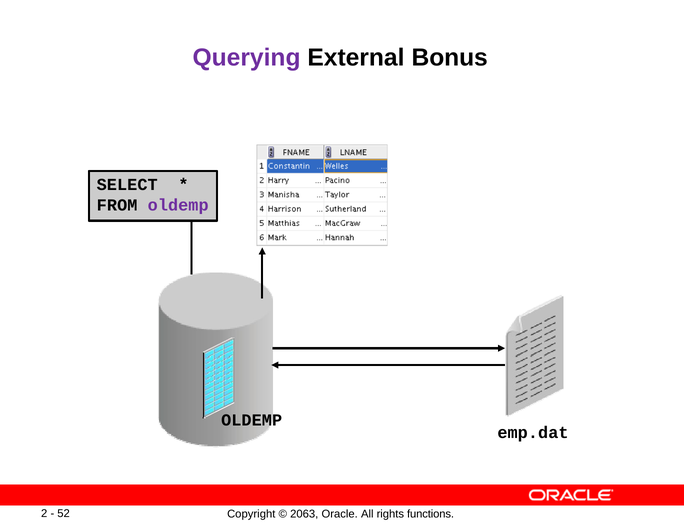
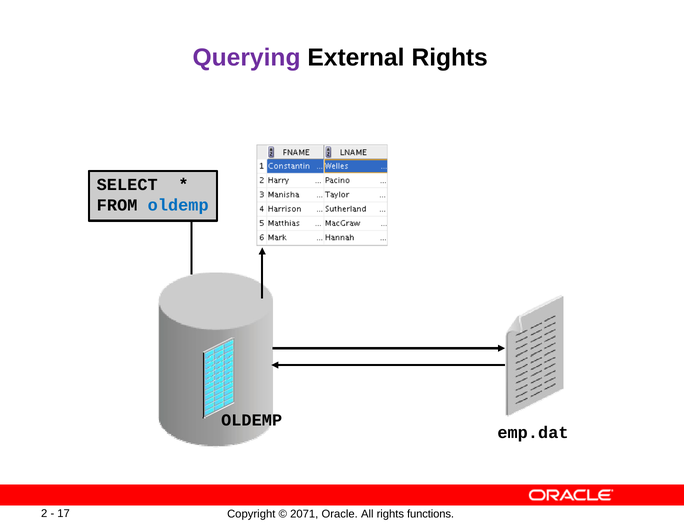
External Bonus: Bonus -> Rights (450, 58)
oldemp colour: purple -> blue (178, 205)
52: 52 -> 17 (64, 513)
2063: 2063 -> 2071 (304, 513)
